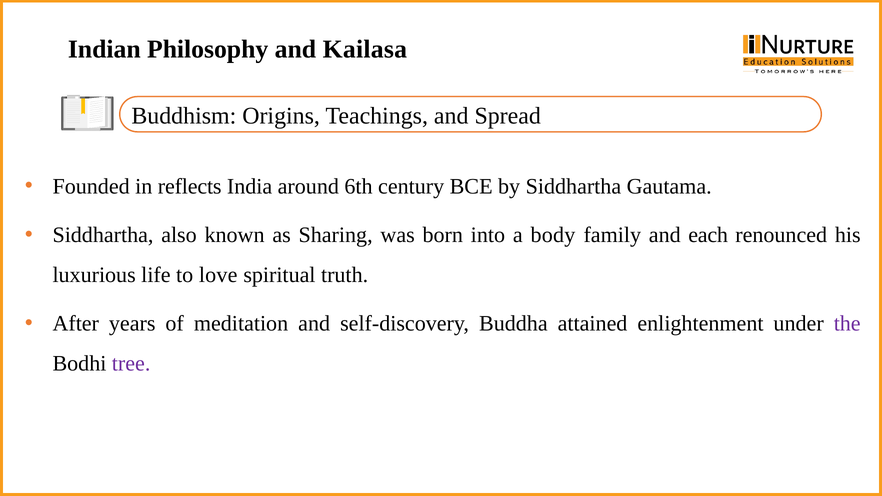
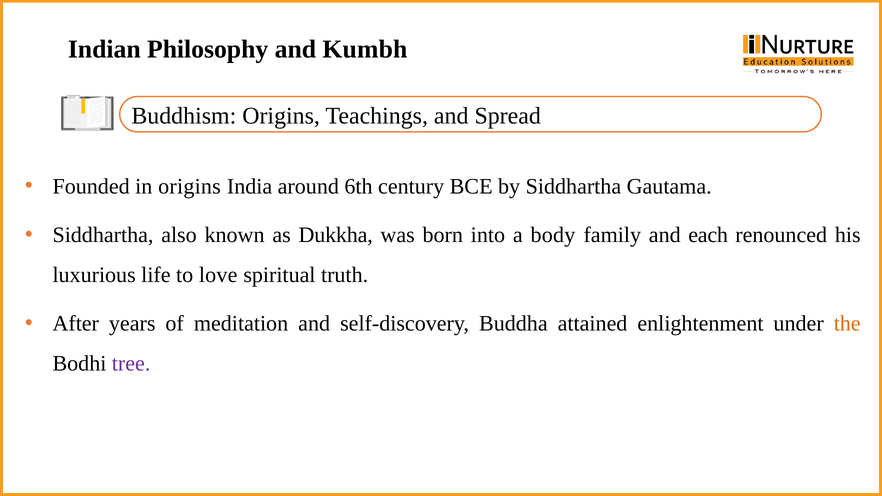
Kailasa: Kailasa -> Kumbh (365, 49)
in reflects: reflects -> origins (190, 186)
Sharing: Sharing -> Dukkha (336, 235)
the colour: purple -> orange (847, 324)
